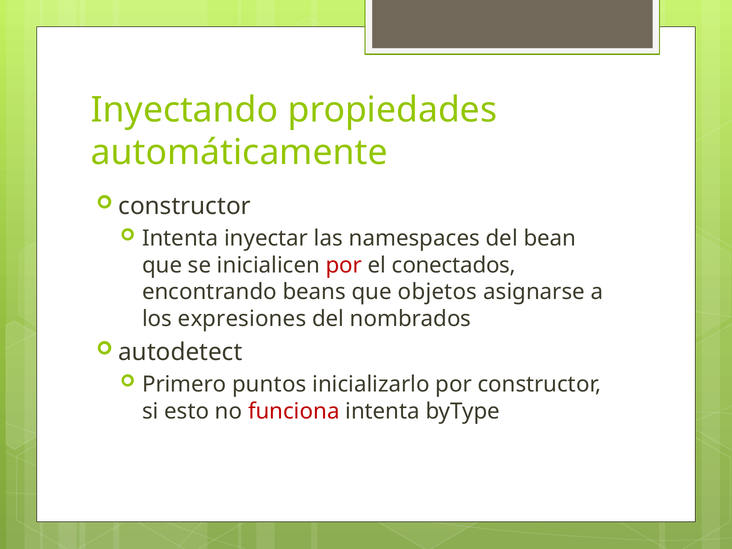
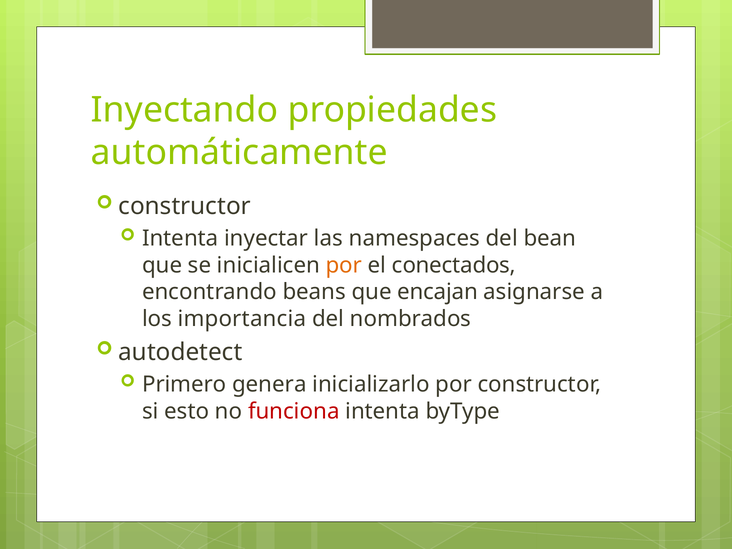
por colour: red -> orange (344, 265)
objetos: objetos -> encajan (438, 292)
expresiones: expresiones -> importancia (242, 319)
puntos: puntos -> genera (269, 384)
